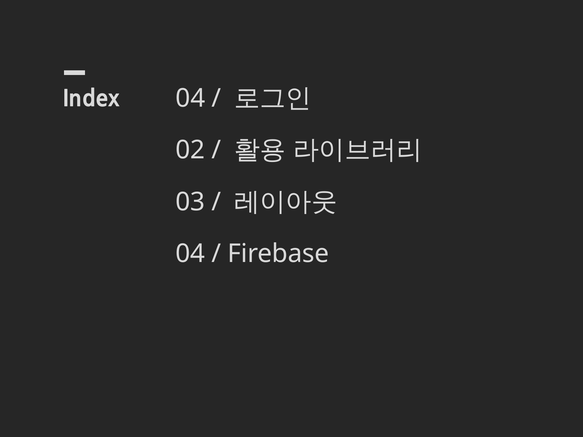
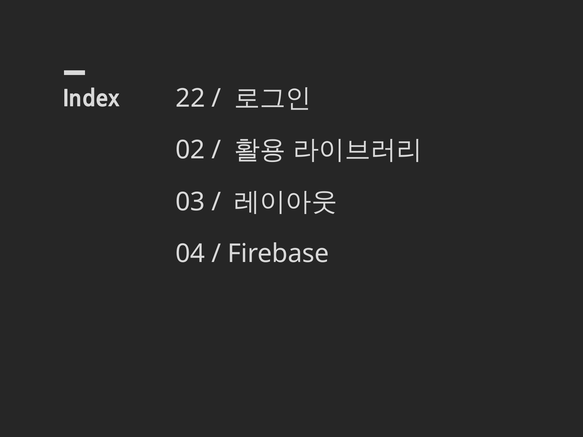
04: 04 -> 22 (190, 98)
